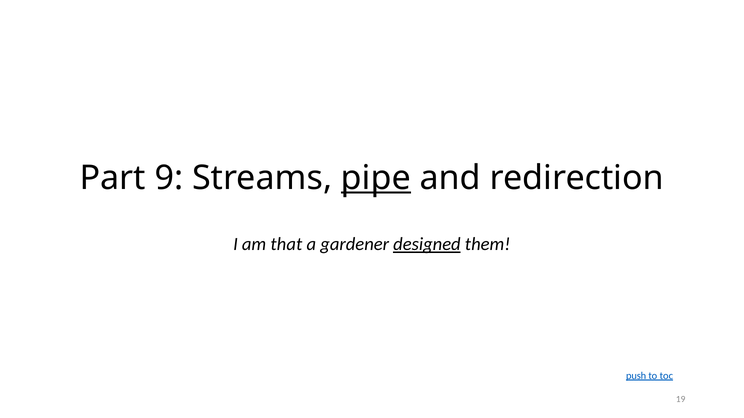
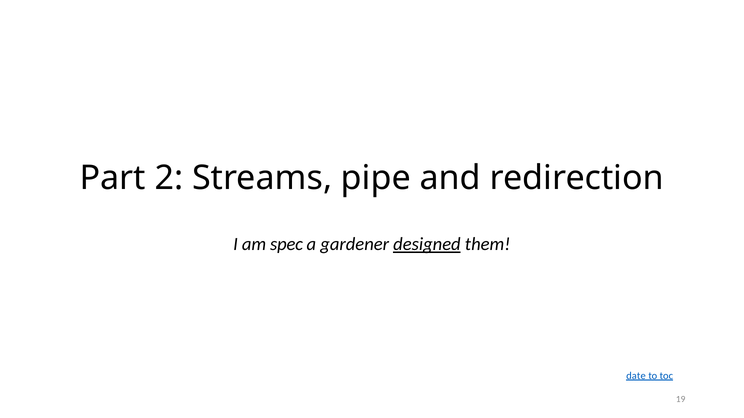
9: 9 -> 2 (169, 178)
pipe underline: present -> none (376, 178)
that: that -> spec (287, 245)
push: push -> date (636, 376)
